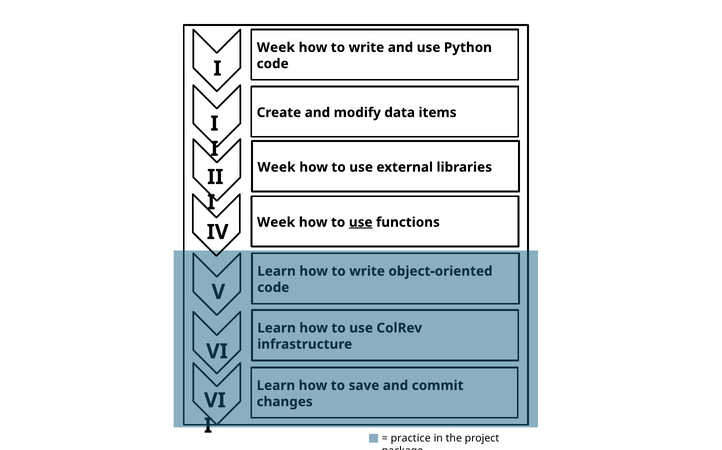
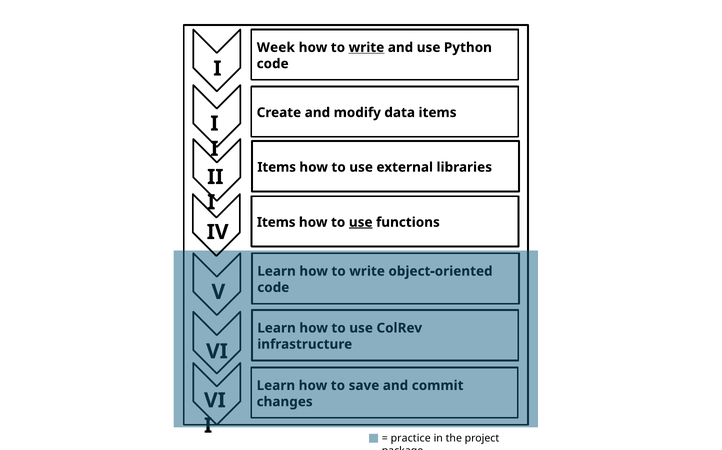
write underline: none -> present (366, 47)
Week: Week -> Items (277, 167)
Week: Week -> Items (276, 222)
